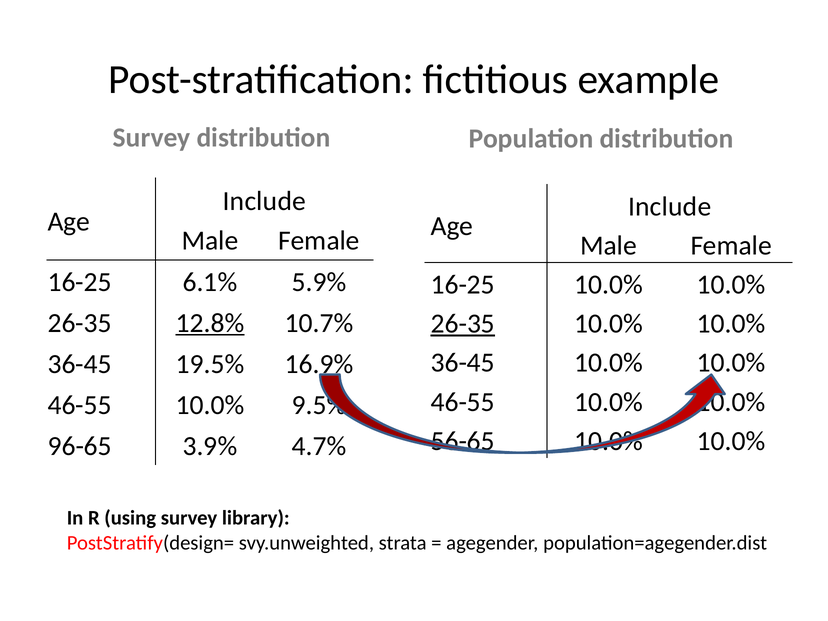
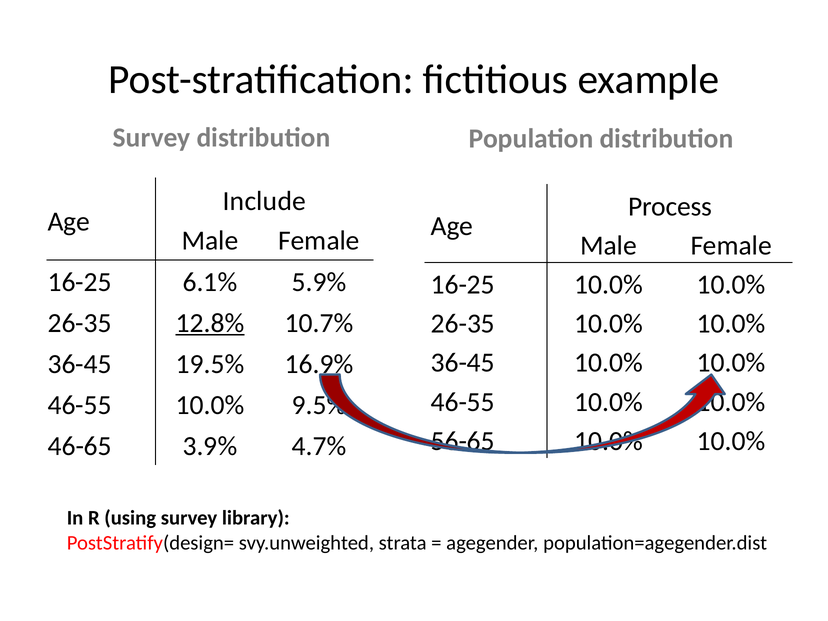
Include: Include -> Process (670, 207)
26-35 underline: present -> none (463, 324)
96-65: 96-65 -> 46-65 (80, 446)
